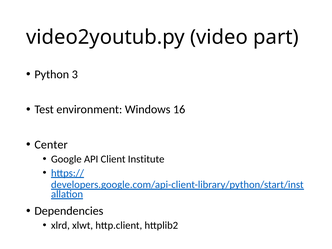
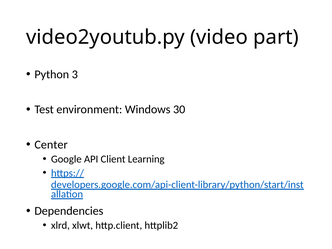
16: 16 -> 30 (179, 109)
Institute: Institute -> Learning (146, 159)
